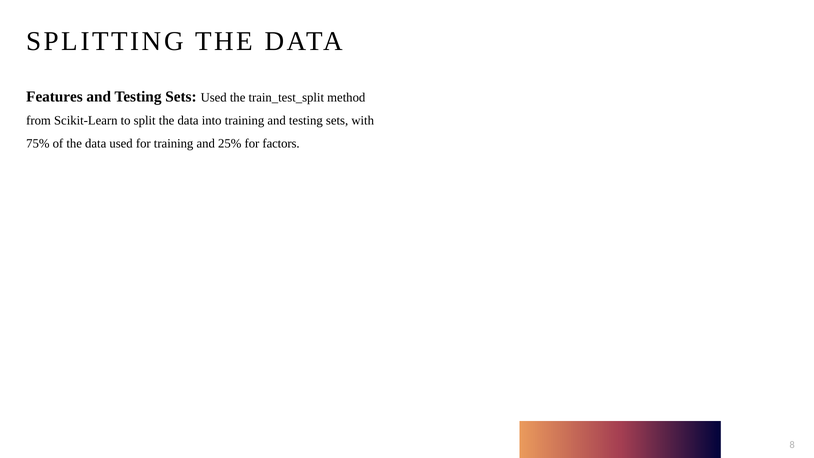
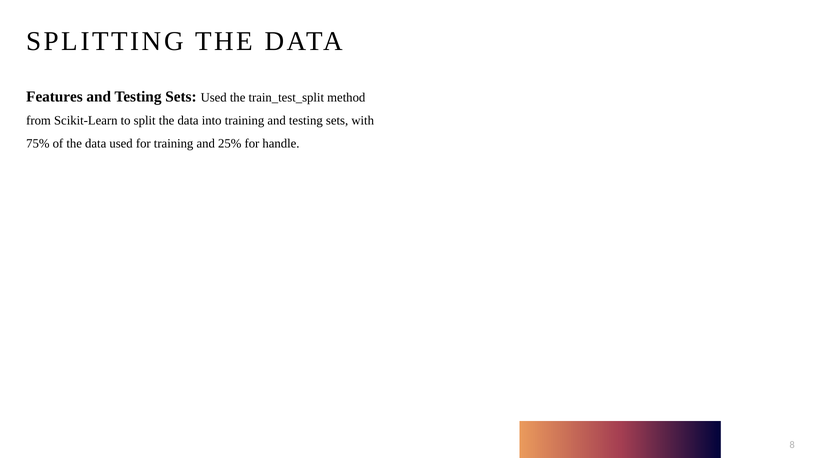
factors: factors -> handle (281, 144)
